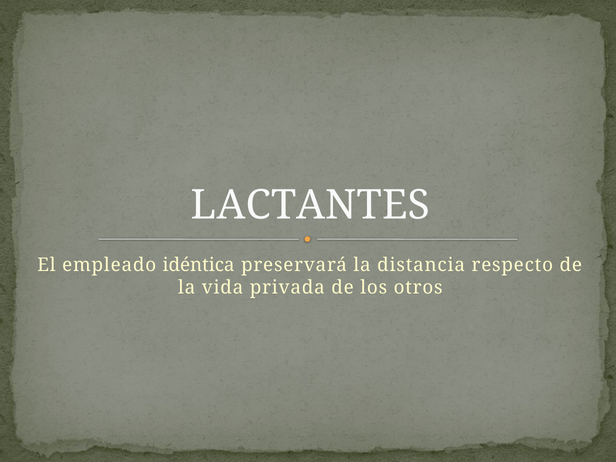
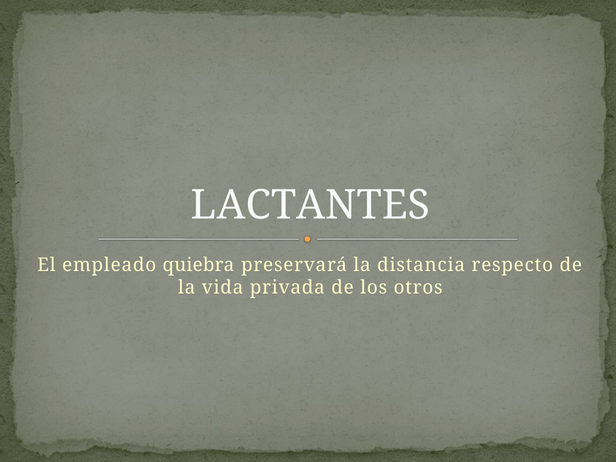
idéntica: idéntica -> quiebra (198, 265)
